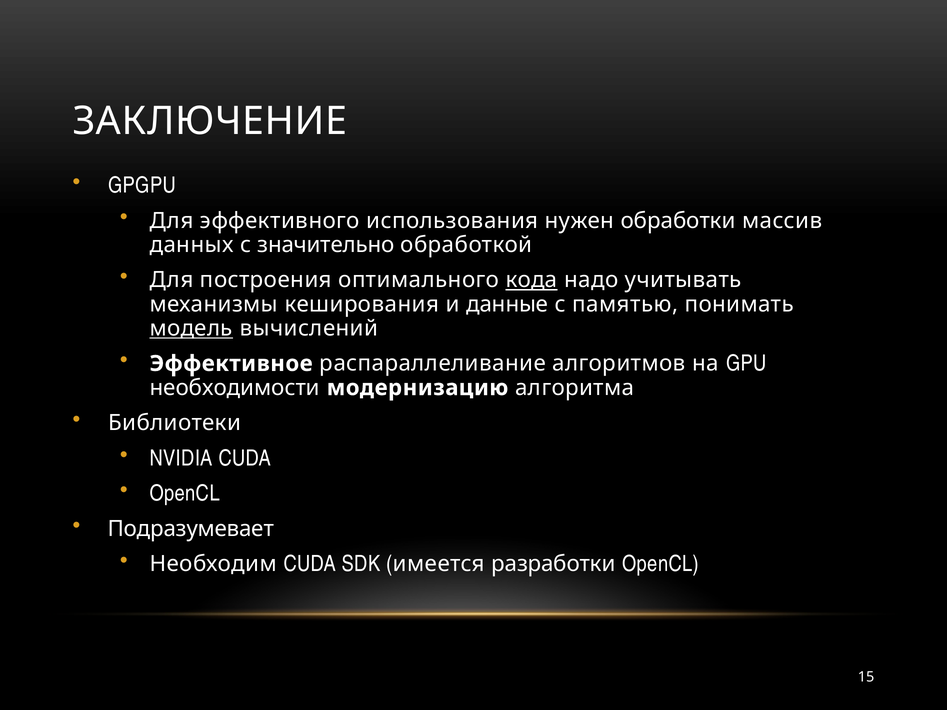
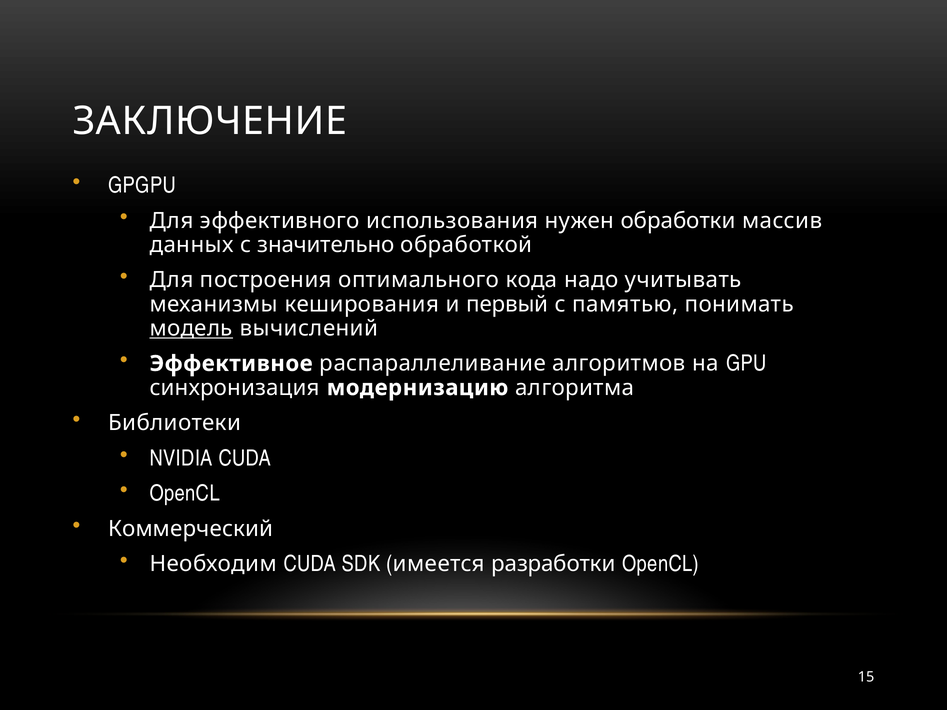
кода underline: present -> none (531, 280)
данные: данные -> первый (507, 304)
необходимости: необходимости -> синхронизация (235, 388)
Подразумевает: Подразумевает -> Коммерческий (191, 529)
